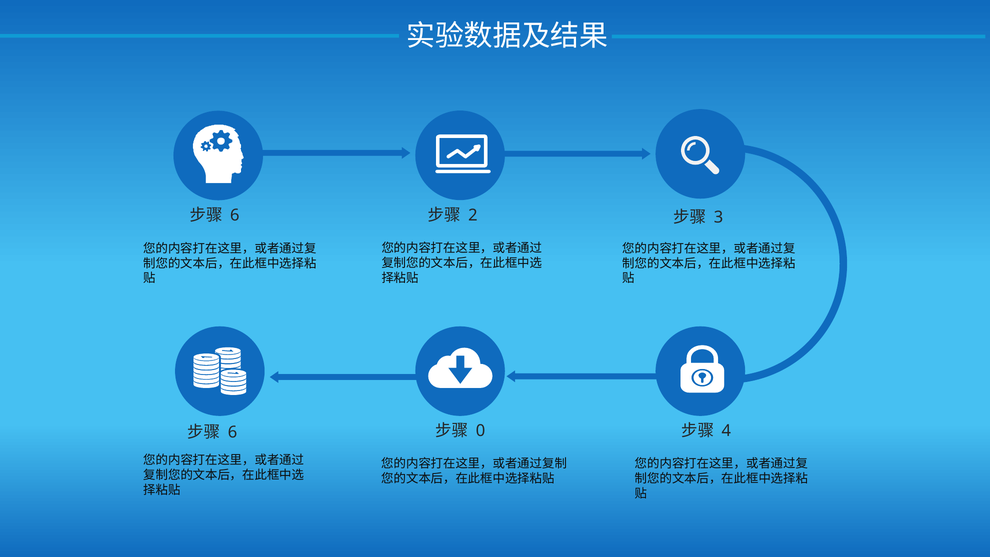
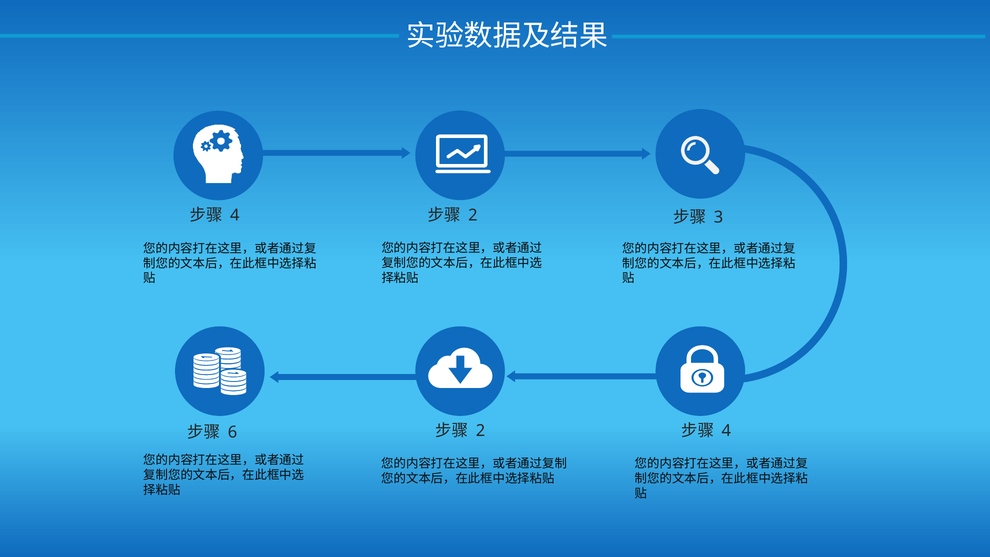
6: 6 -> 4 (235, 215)
0: 0 -> 2 (481, 431)
